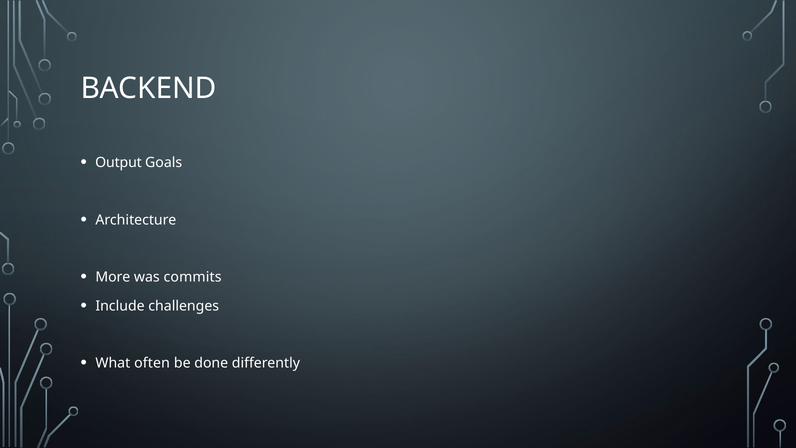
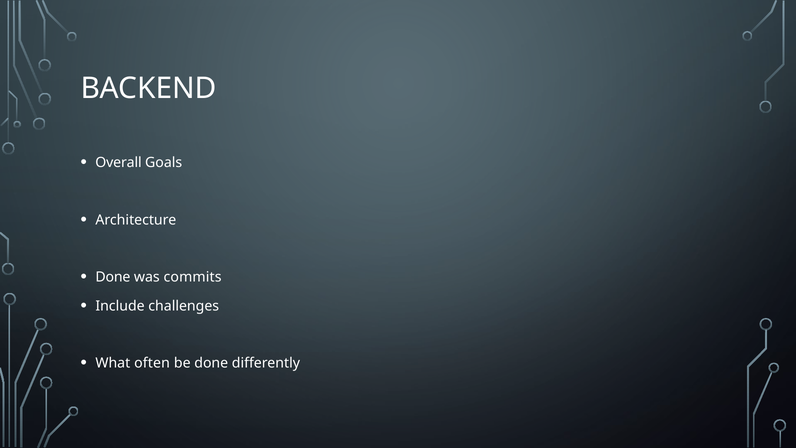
Output: Output -> Overall (118, 163)
More: More -> Done (113, 277)
